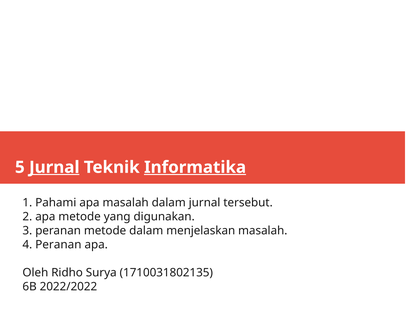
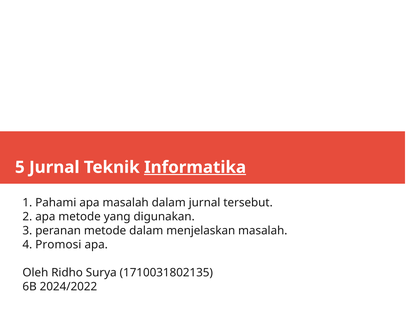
Jurnal underline: present -> none (54, 167)
4 Peranan: Peranan -> Promosi (58, 245)
2022/2022: 2022/2022 -> 2024/2022 (68, 287)
